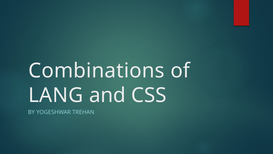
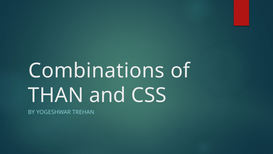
LANG: LANG -> THAN (56, 95)
